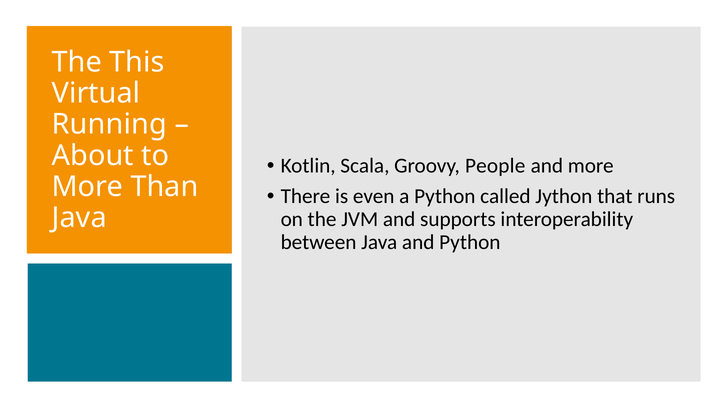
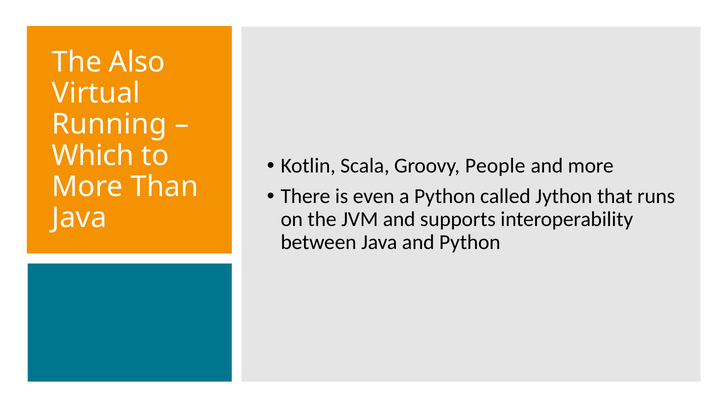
This: This -> Also (137, 62)
About: About -> Which (93, 156)
